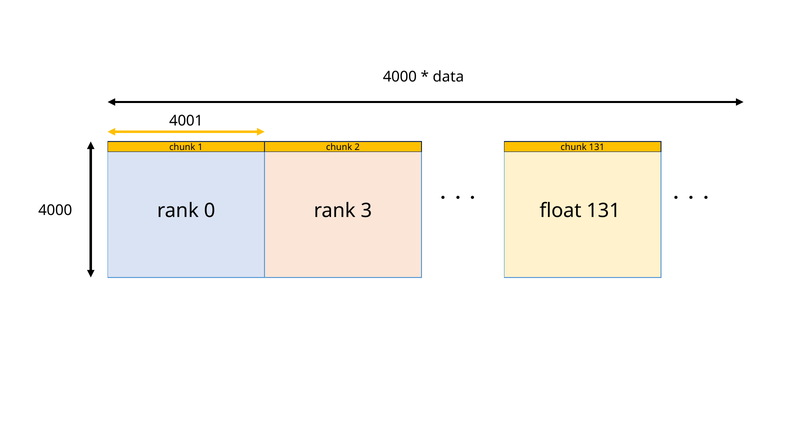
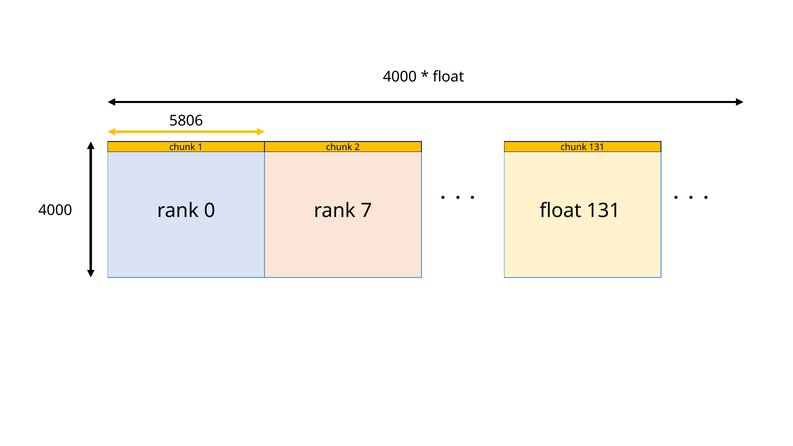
data: data -> float (448, 77)
4001: 4001 -> 5806 (186, 121)
3: 3 -> 7 (366, 211)
